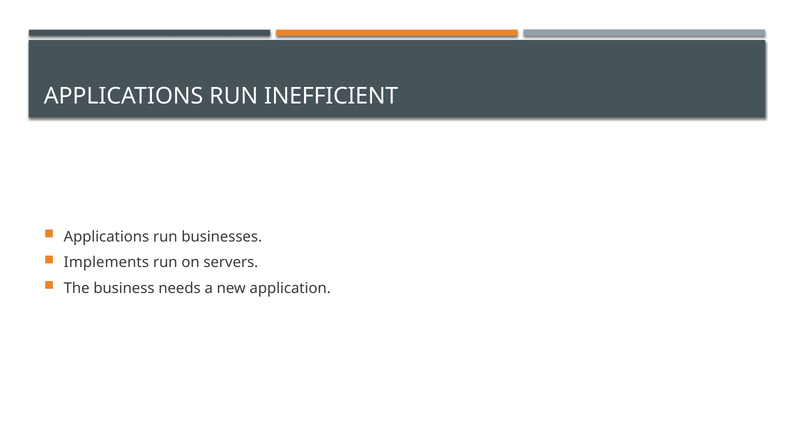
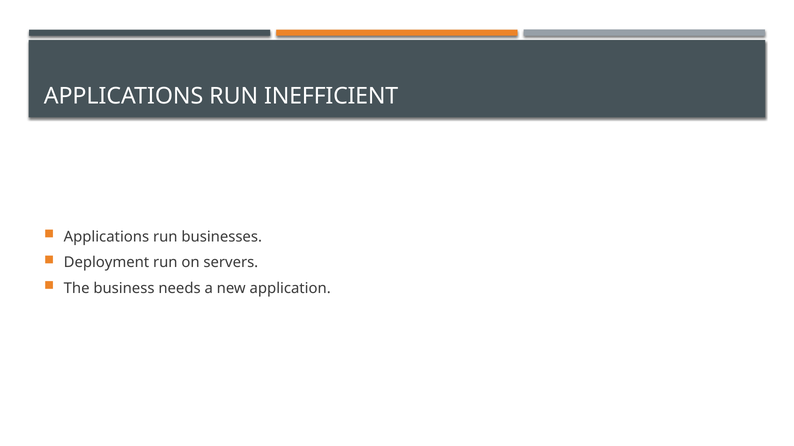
Implements: Implements -> Deployment (106, 263)
